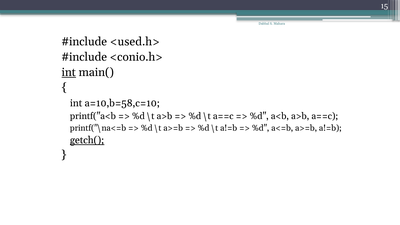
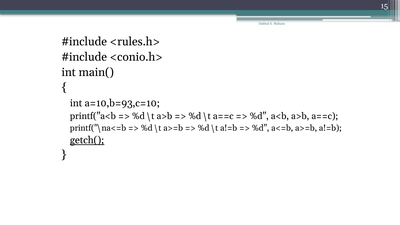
<used.h>: <used.h> -> <rules.h> (135, 42)
int underline: present -> none (69, 72)
a=10,b=58,c=10: a=10,b=58,c=10 -> a=10,b=93,c=10 (122, 103)
